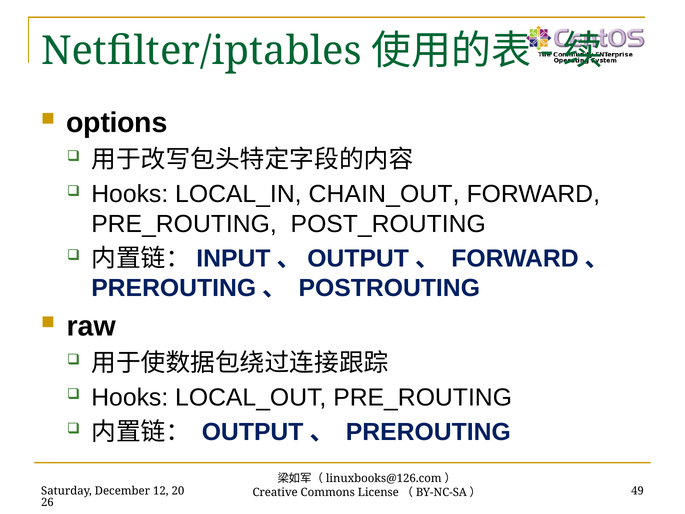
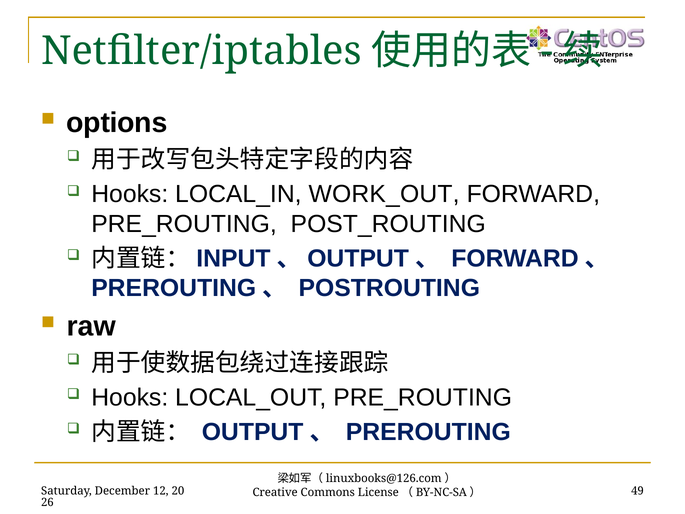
CHAIN_OUT: CHAIN_OUT -> WORK_OUT (384, 194)
